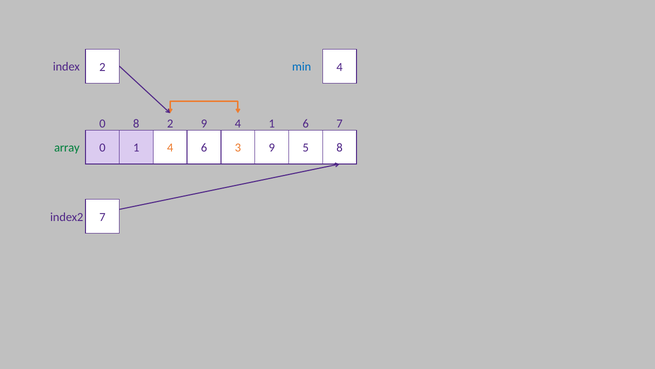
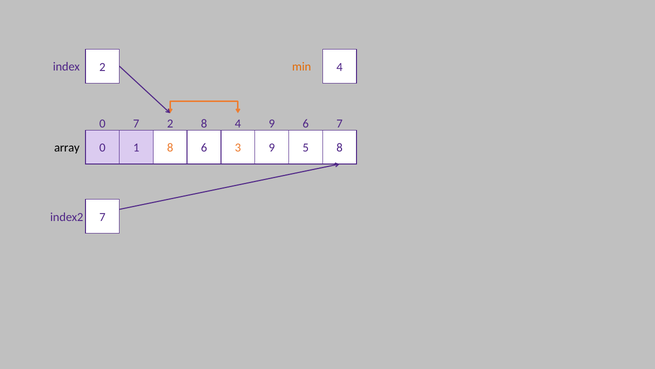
min colour: blue -> orange (302, 67)
0 8: 8 -> 7 (136, 124)
2 9: 9 -> 8 (204, 124)
4 1: 1 -> 9 (272, 124)
array colour: green -> black (67, 148)
1 4: 4 -> 8 (170, 148)
